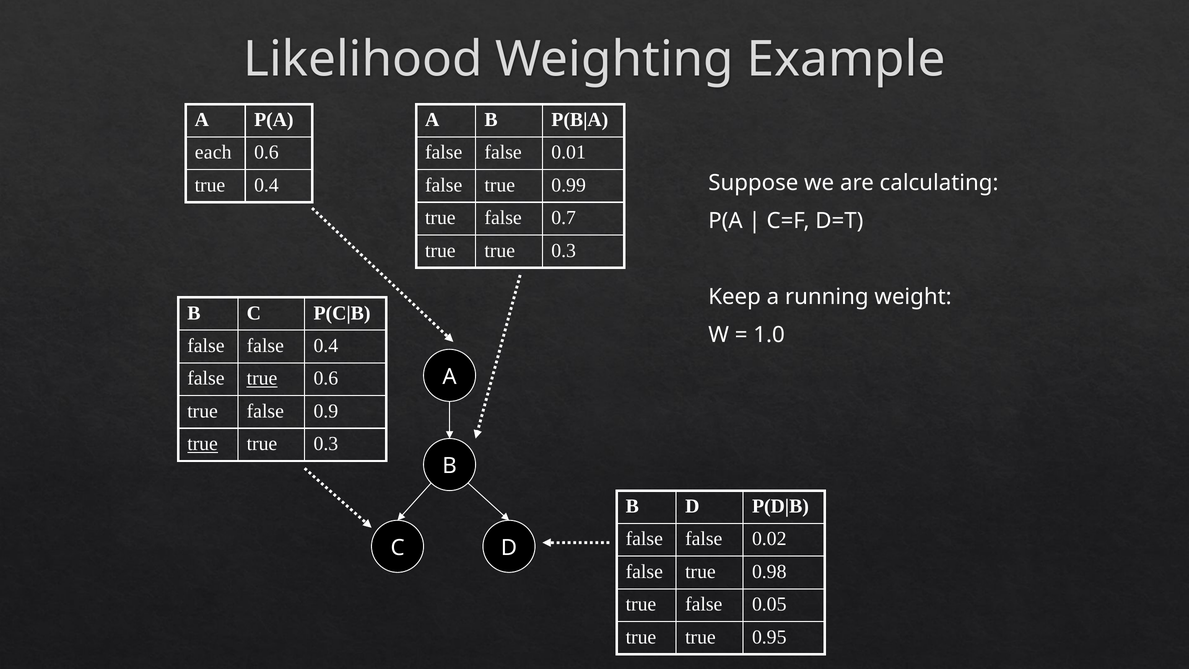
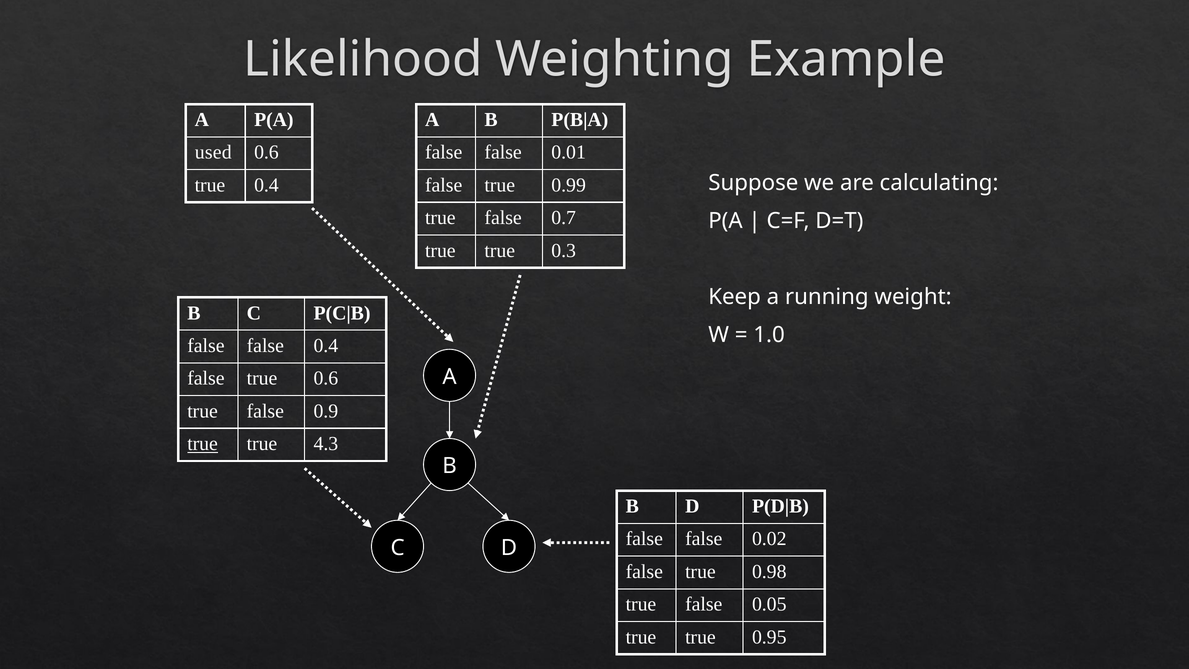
each: each -> used (213, 152)
true underline: present -> none (262, 378)
0.3: 0.3 -> 4.3 (326, 444)
